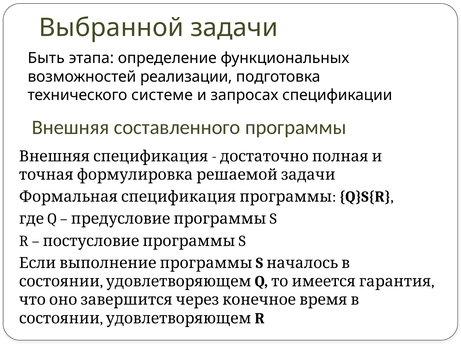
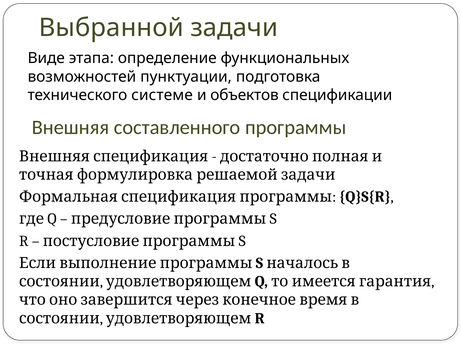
Быть: Быть -> Виде (46, 58)
реализации: реализации -> пунктуации (186, 77)
запросах: запросах -> объектов (245, 95)
